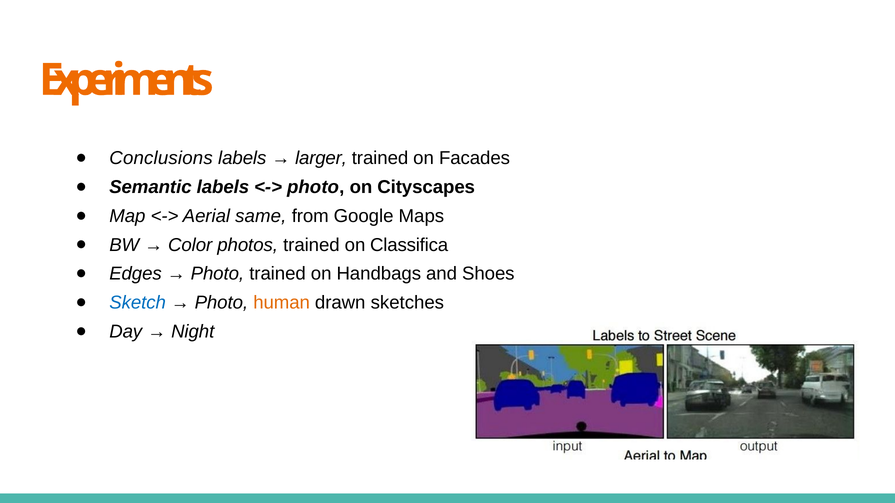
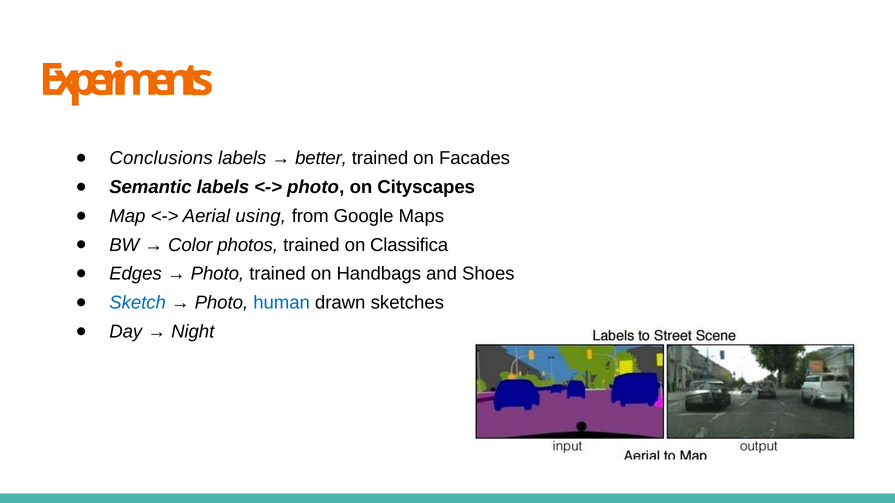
larger: larger -> better (321, 158)
same: same -> using (261, 216)
human colour: orange -> blue (282, 303)
